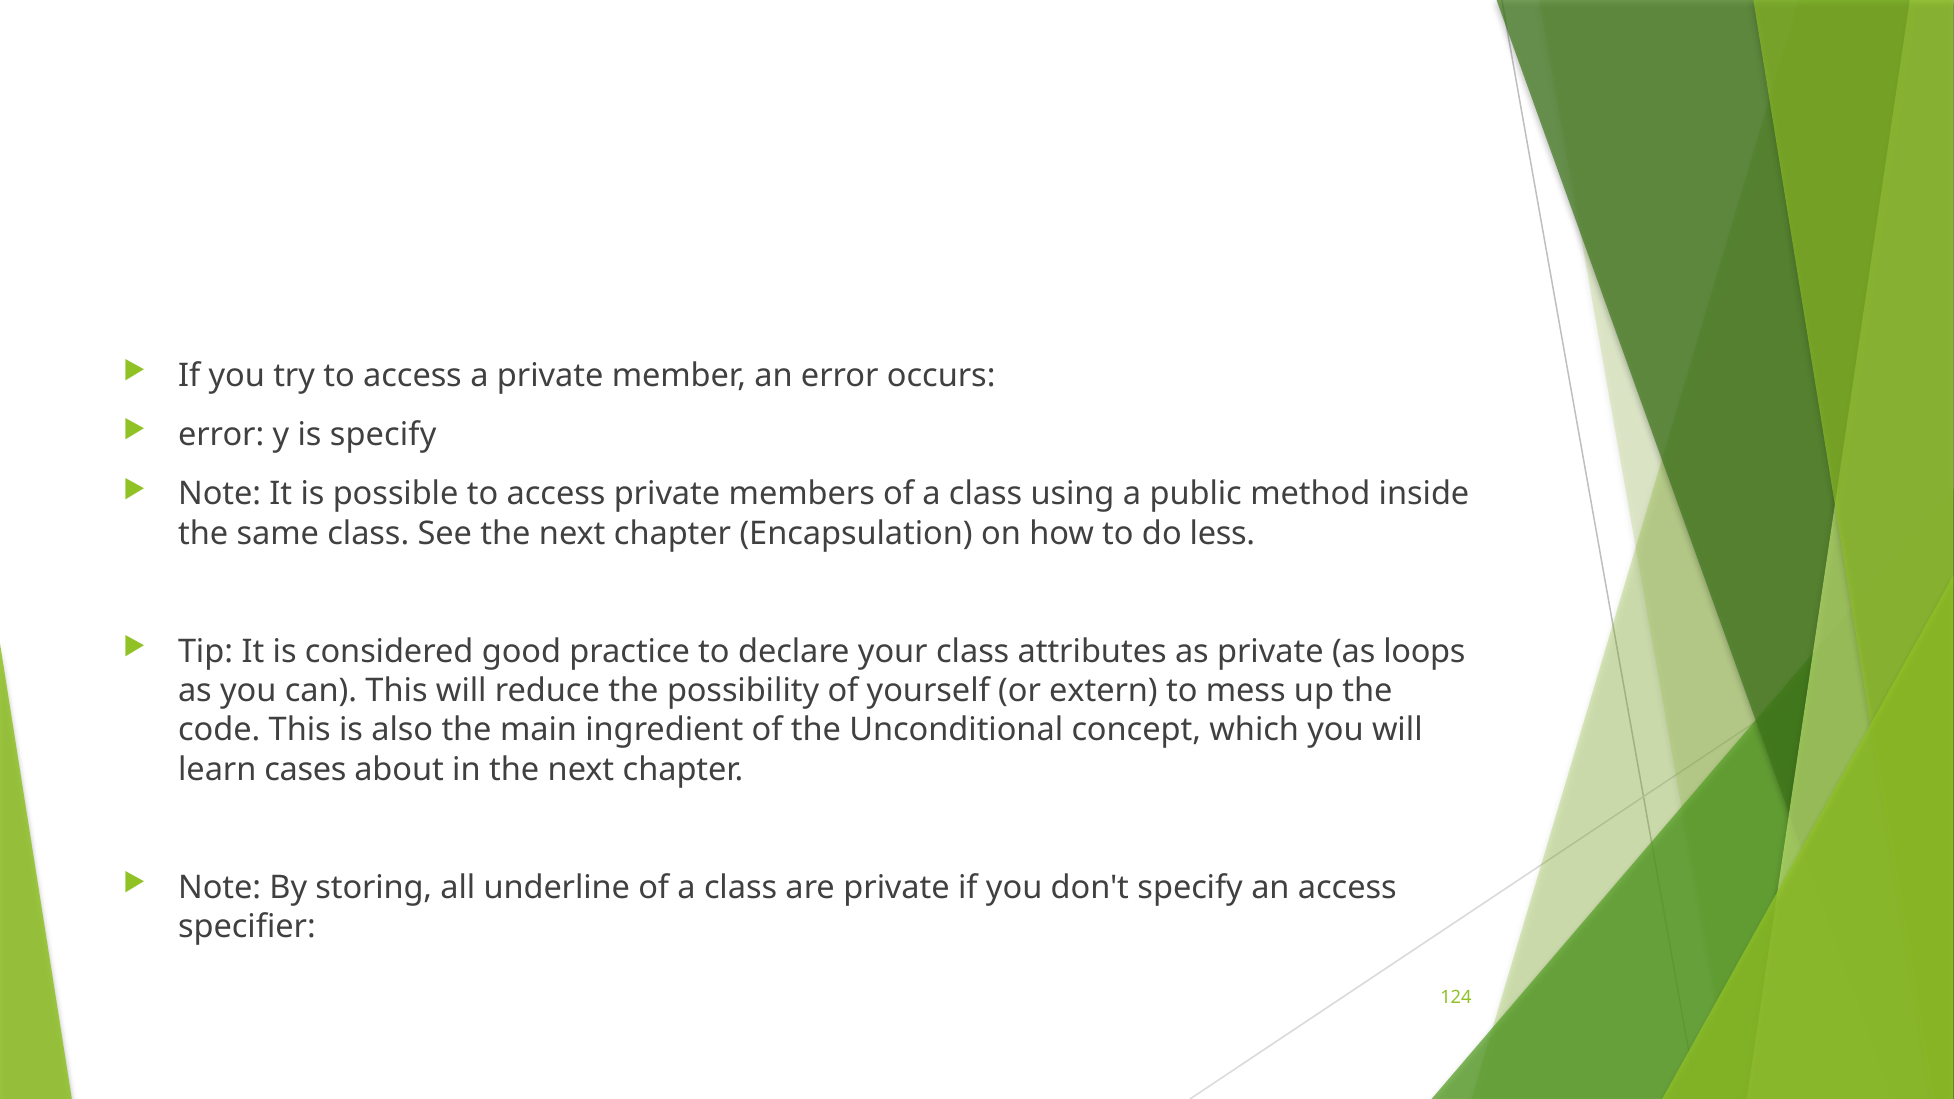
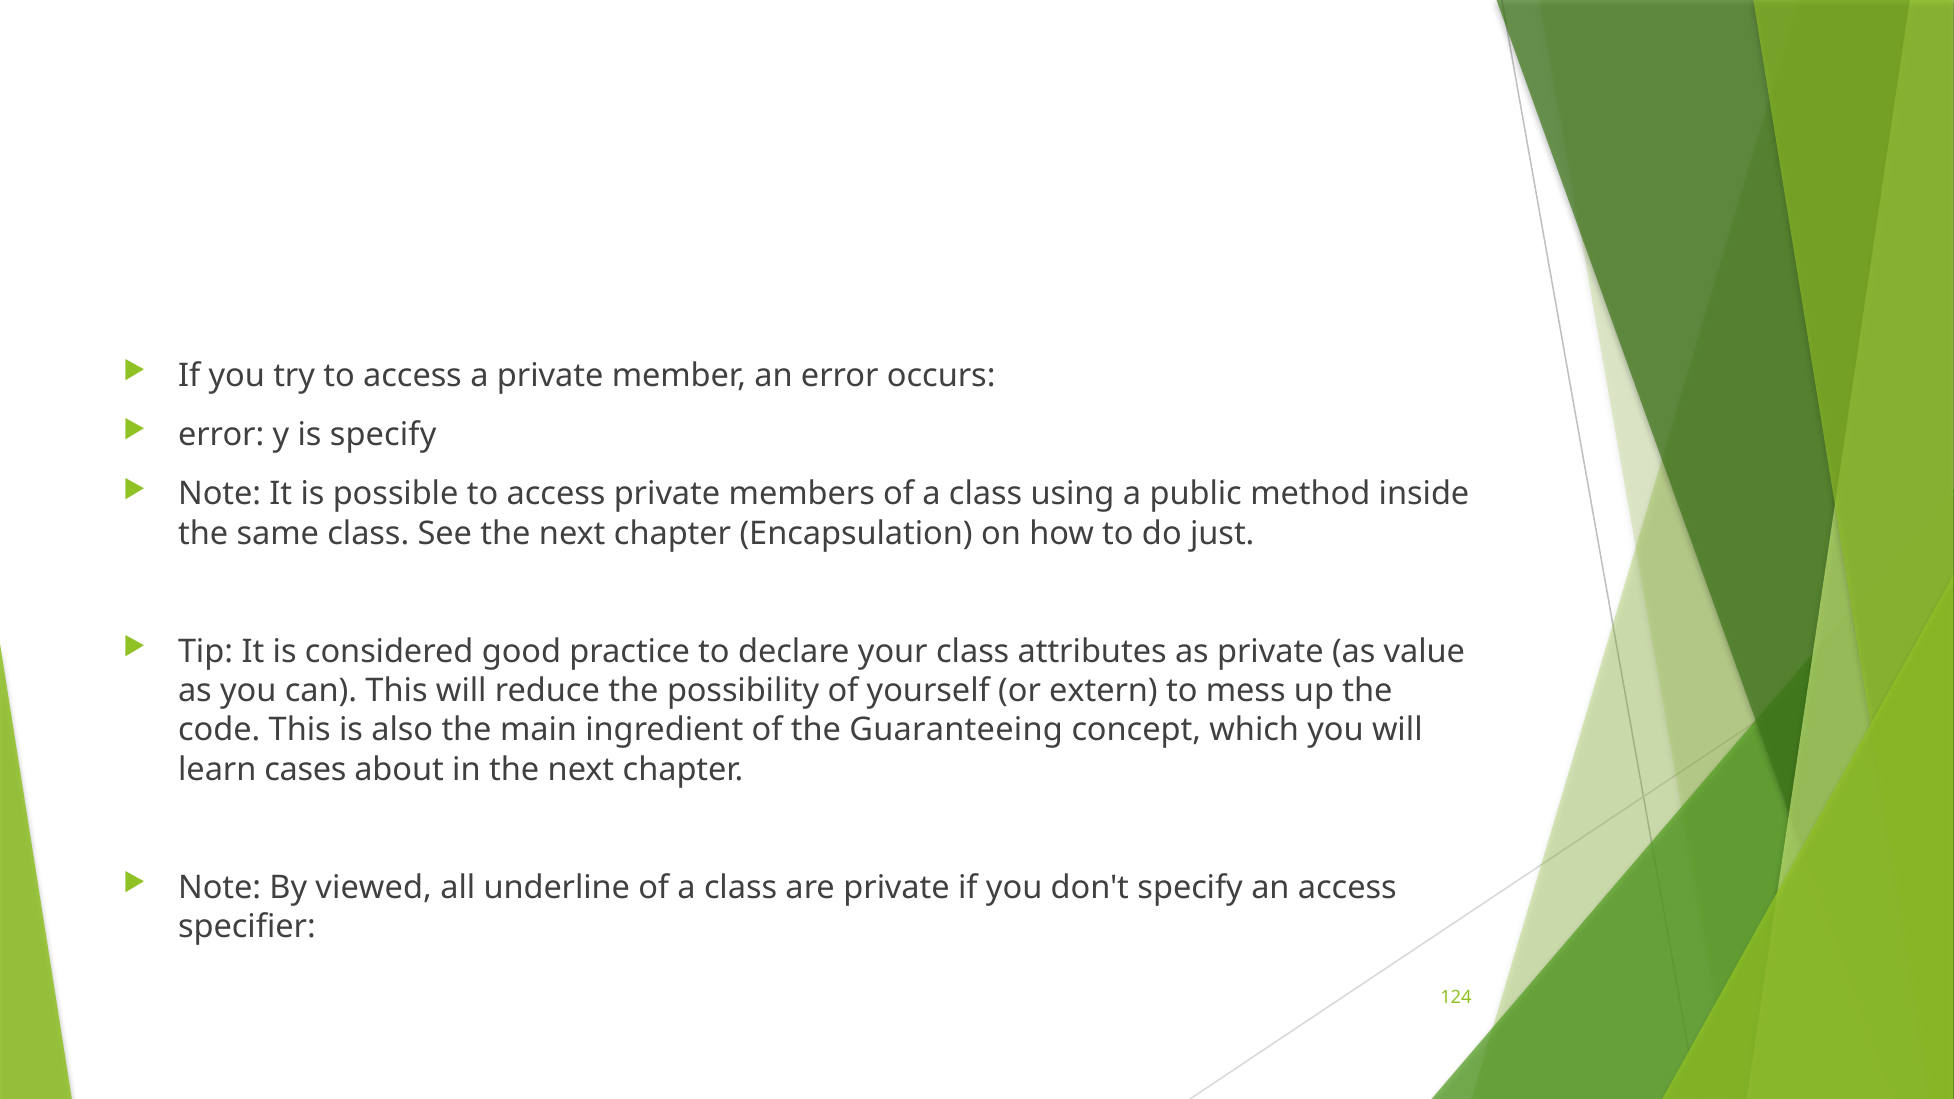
less: less -> just (1222, 533)
loops: loops -> value (1424, 652)
Unconditional: Unconditional -> Guaranteeing (956, 730)
storing: storing -> viewed (374, 888)
